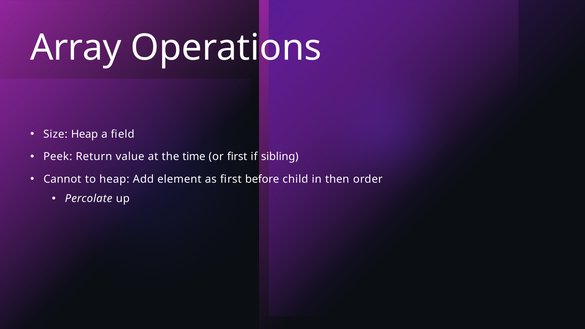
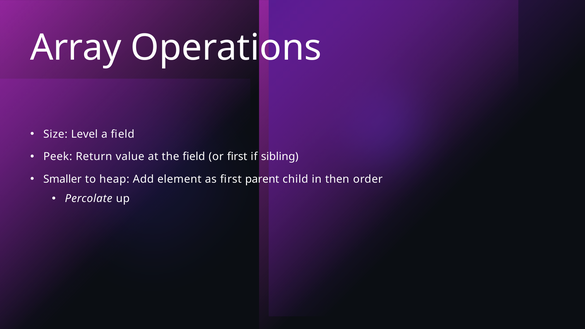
Size Heap: Heap -> Level (84, 134)
the time: time -> field (194, 157)
Cannot: Cannot -> Smaller (62, 179)
before: before -> parent (262, 179)
